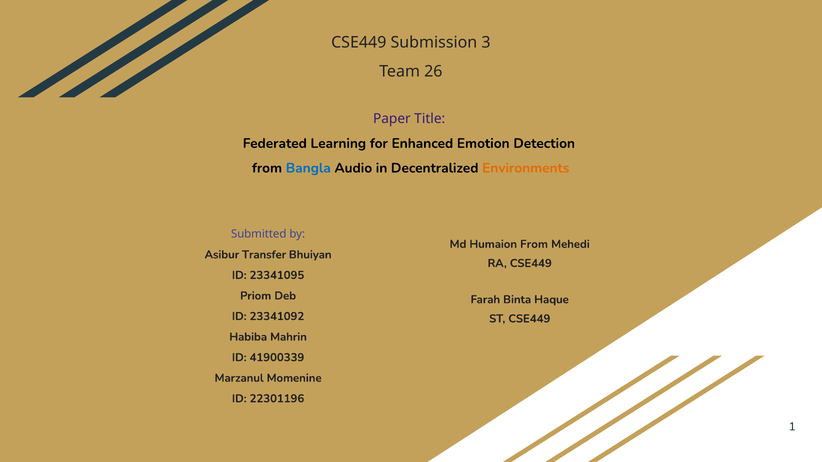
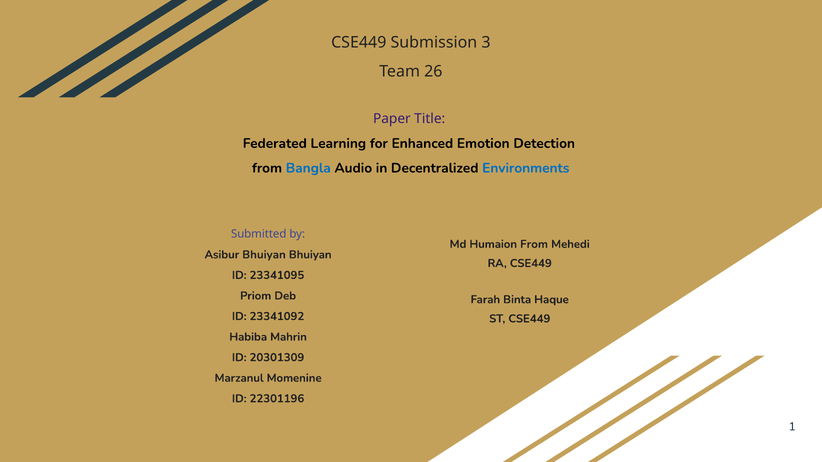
Environments colour: orange -> blue (526, 168)
Asibur Transfer: Transfer -> Bhuiyan (264, 255)
41900339: 41900339 -> 20301309 (277, 358)
